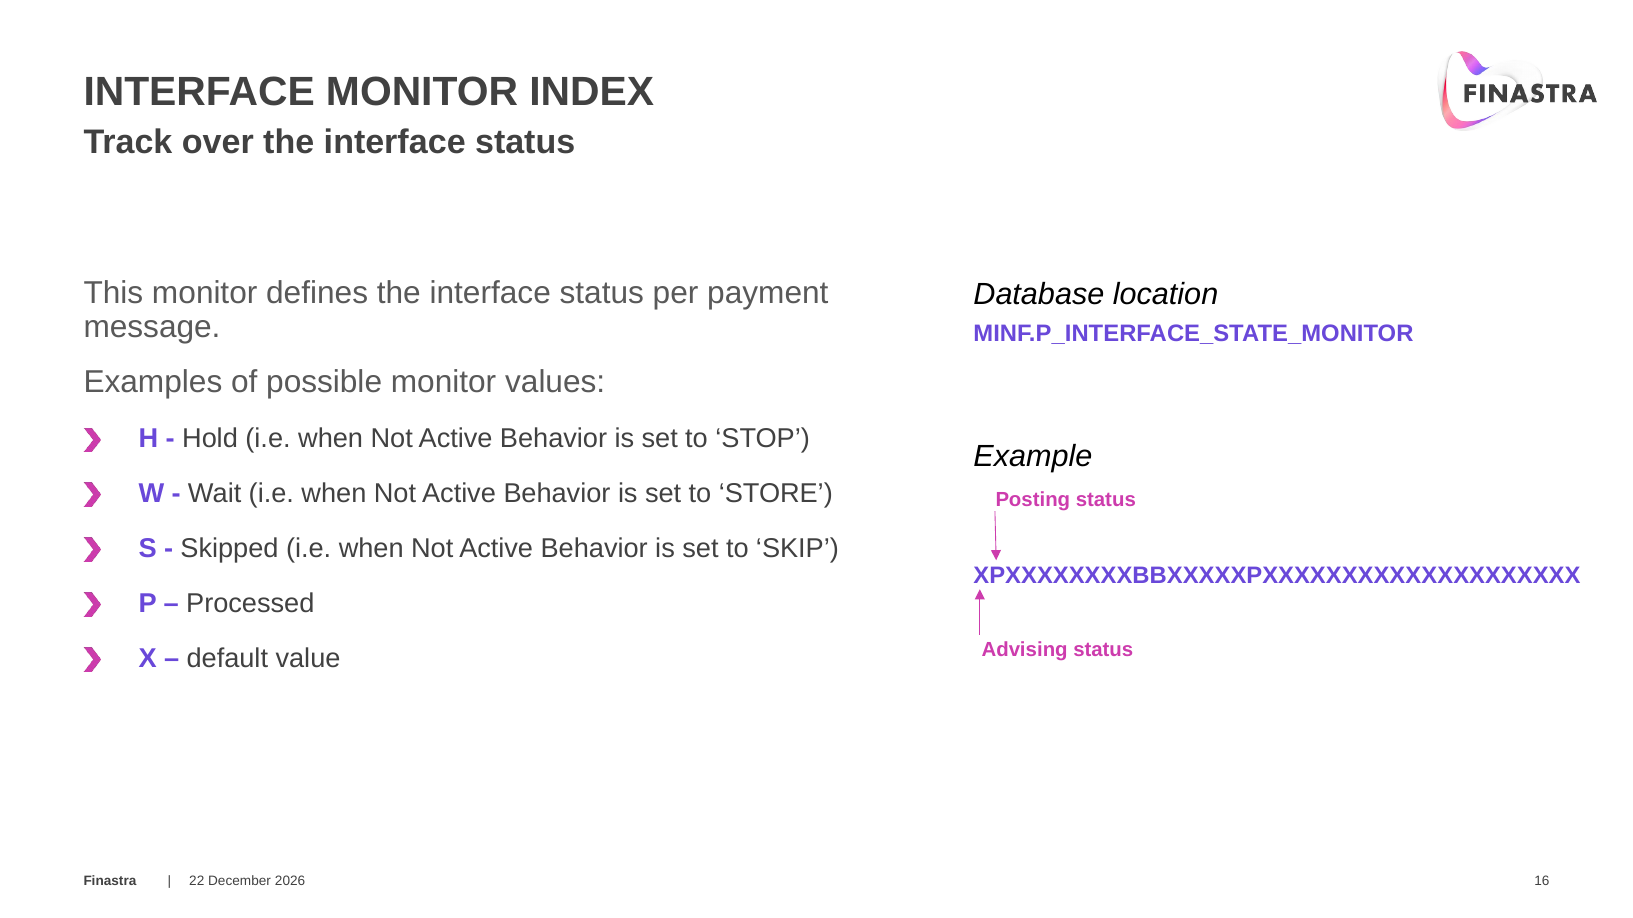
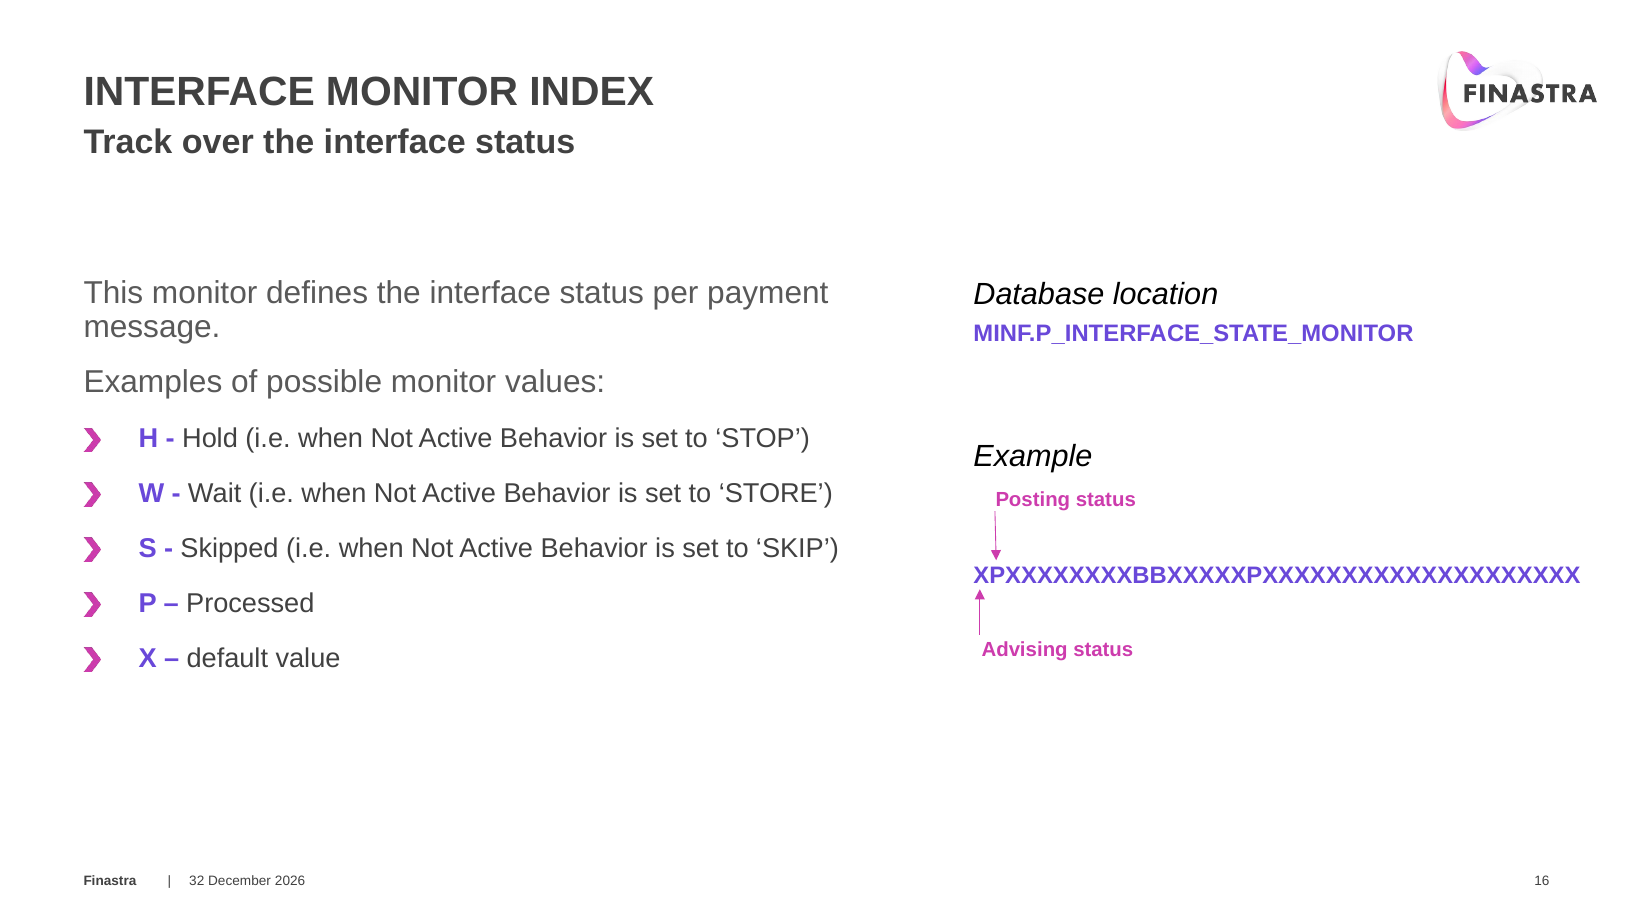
22: 22 -> 32 (197, 882)
